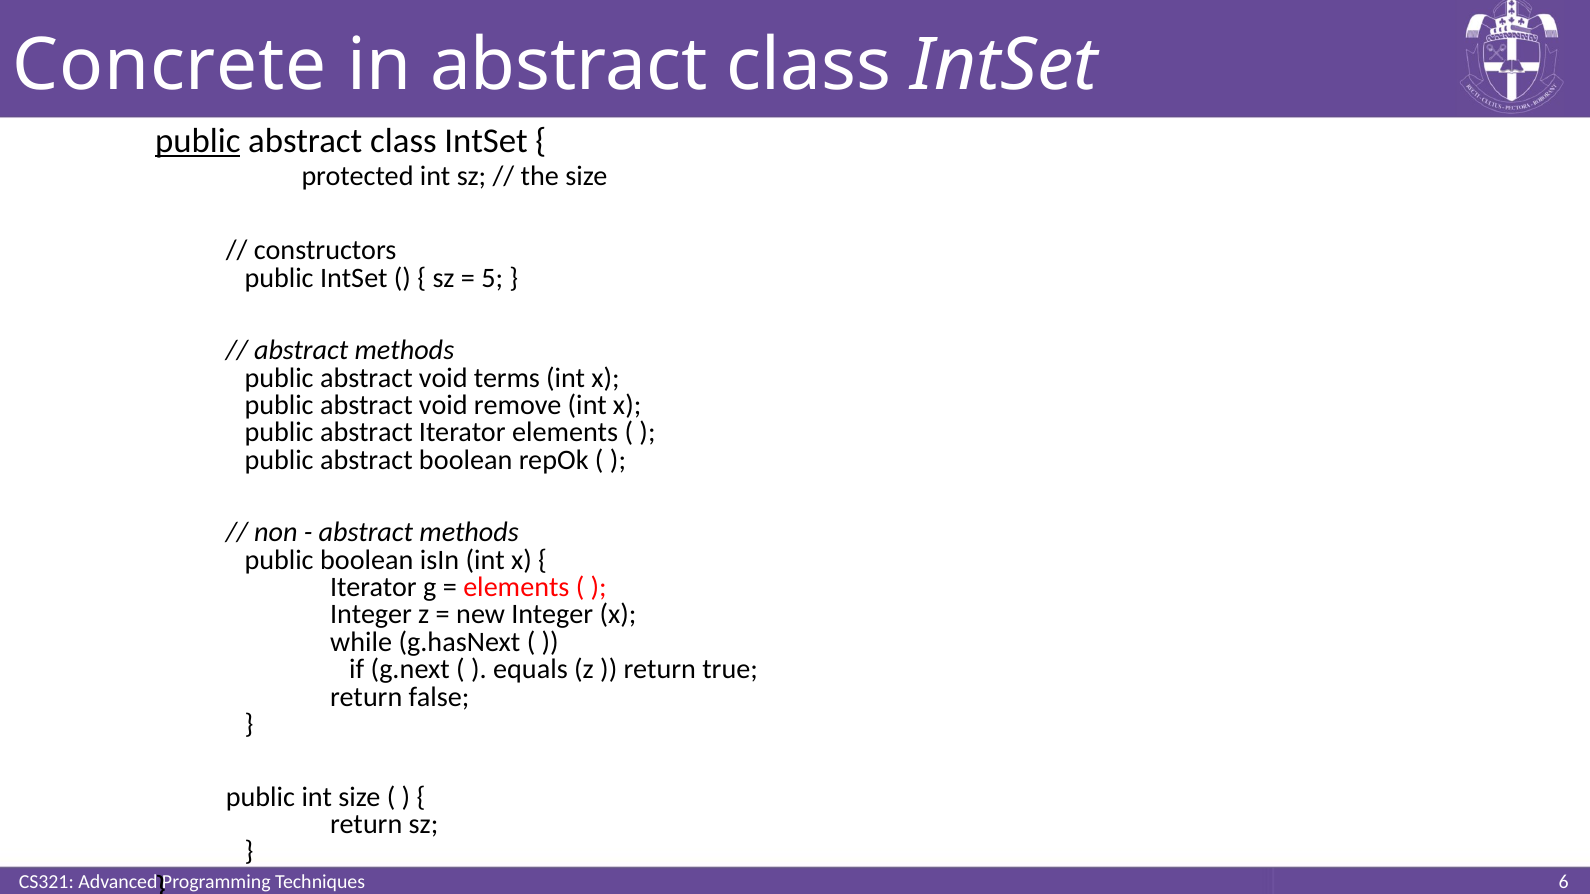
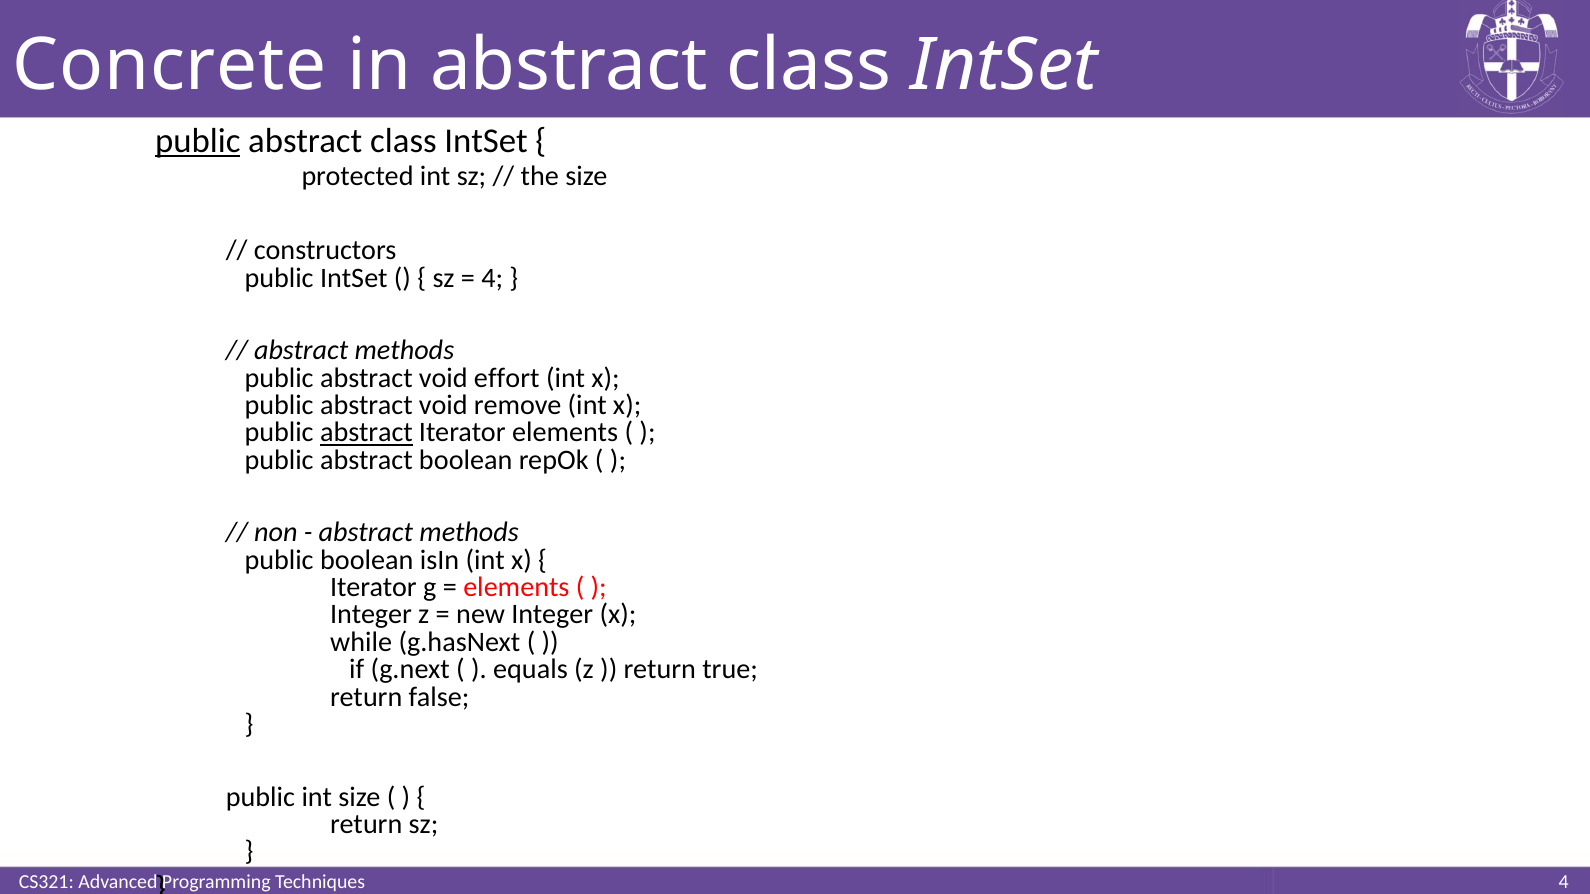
5: 5 -> 4 (492, 278)
terms: terms -> effort (507, 378)
abstract underline: none -> present (366, 433)
6: 6 -> 4 (1564, 882)
